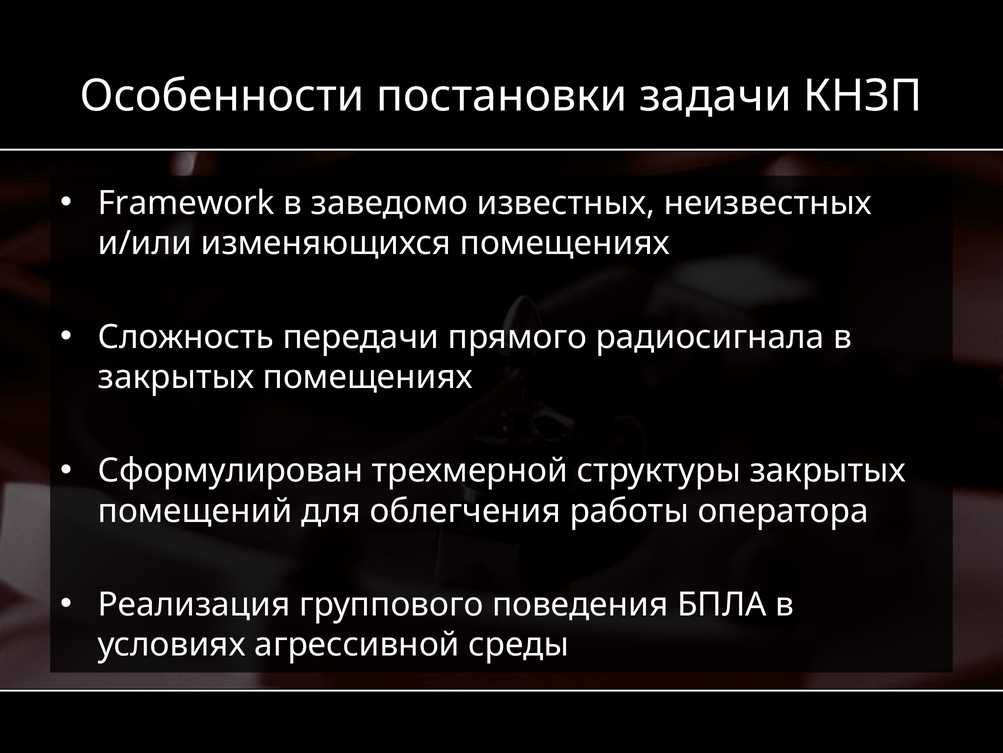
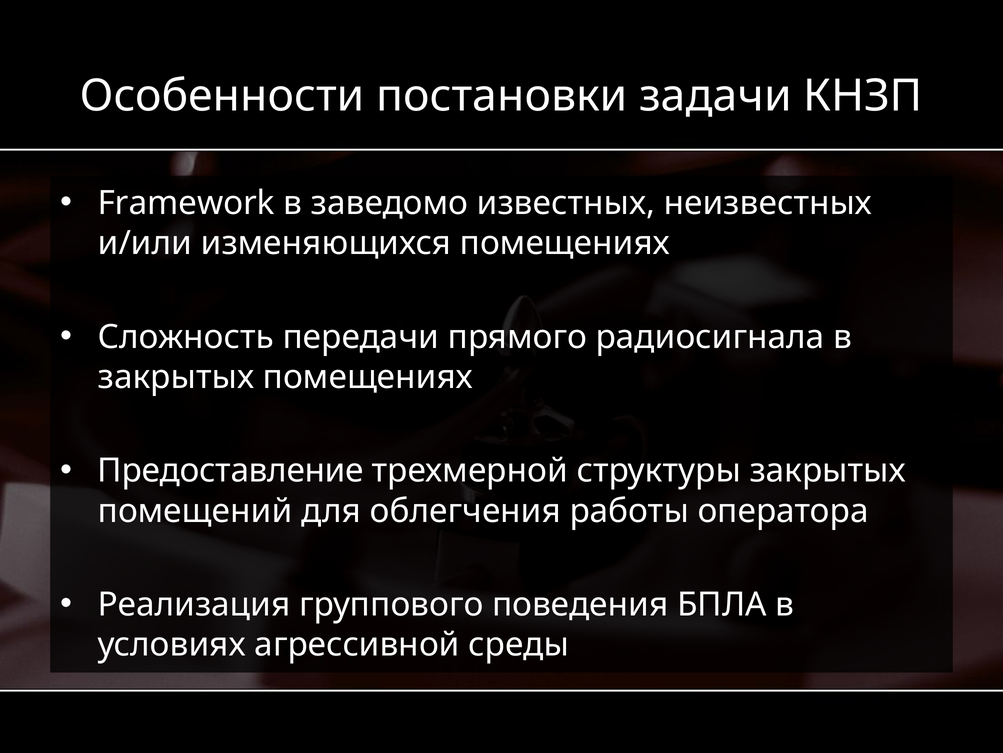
Сформулирован: Сформулирован -> Предоставление (231, 470)
